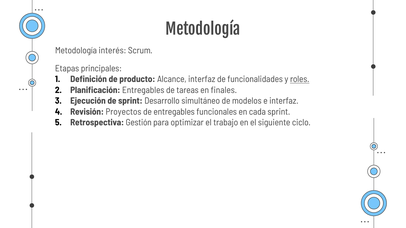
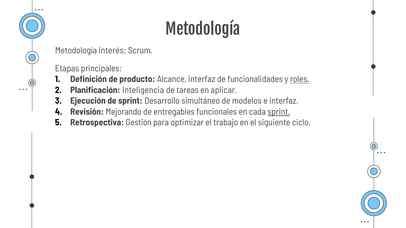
Planificación Entregables: Entregables -> Inteligencia (143, 90)
finales: finales -> aplicar (224, 90)
Proyectos: Proyectos -> Mejorando (124, 112)
sprint underline: none -> present (279, 112)
